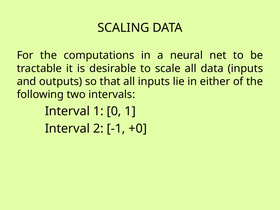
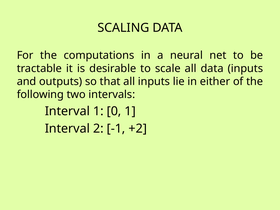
+0: +0 -> +2 (138, 129)
